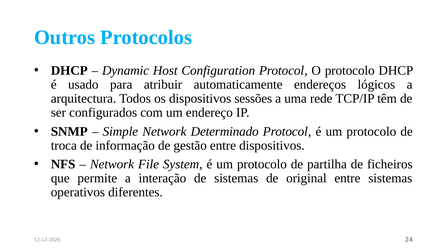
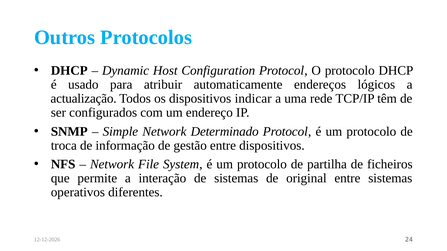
arquitectura: arquitectura -> actualização (84, 99)
sessões: sessões -> indicar (253, 99)
